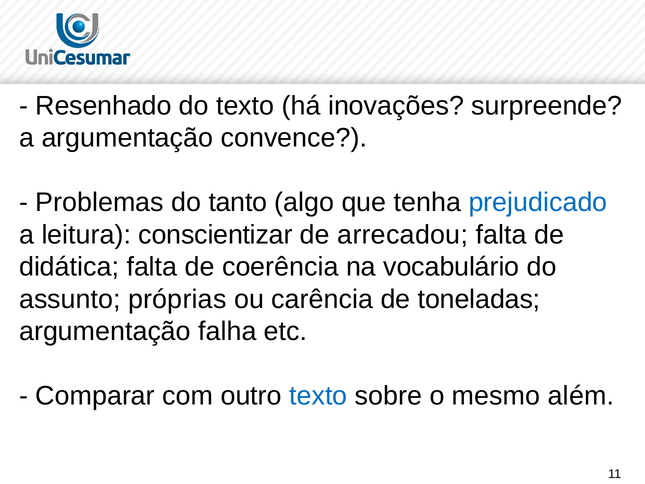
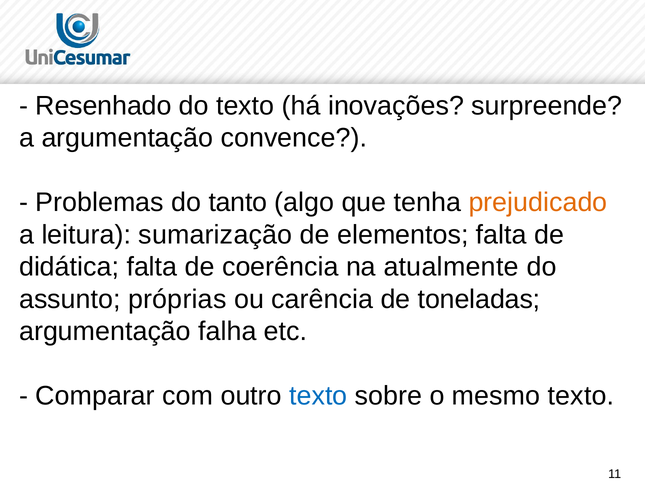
prejudicado colour: blue -> orange (538, 202)
conscientizar: conscientizar -> sumarização (215, 235)
arrecadou: arrecadou -> elementos (403, 235)
vocabulário: vocabulário -> atualmente (451, 267)
mesmo além: além -> texto (581, 396)
